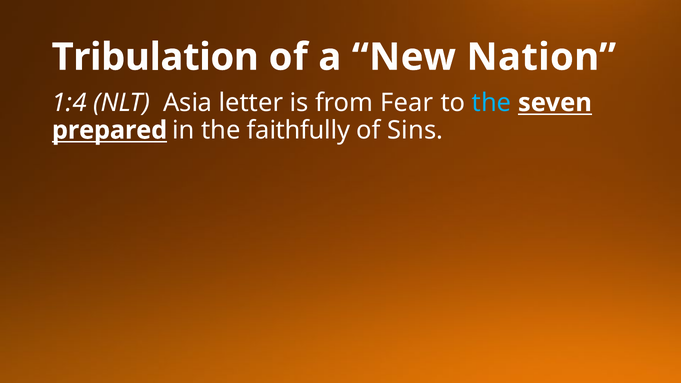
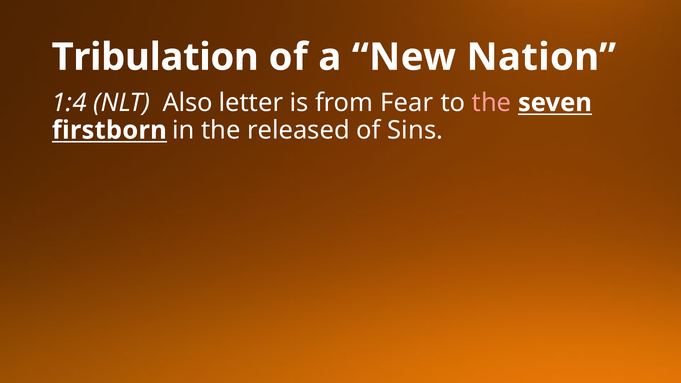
Asia: Asia -> Also (188, 103)
the colour: light blue -> pink (492, 103)
prepared: prepared -> firstborn (109, 130)
faithfully: faithfully -> released (298, 130)
